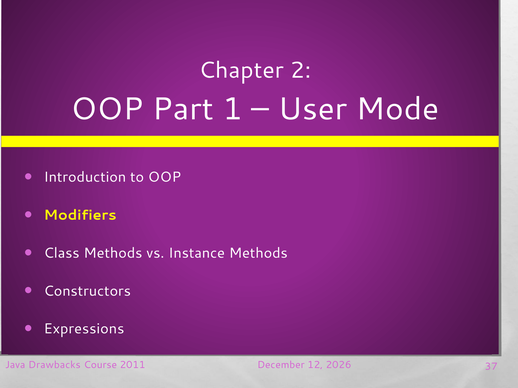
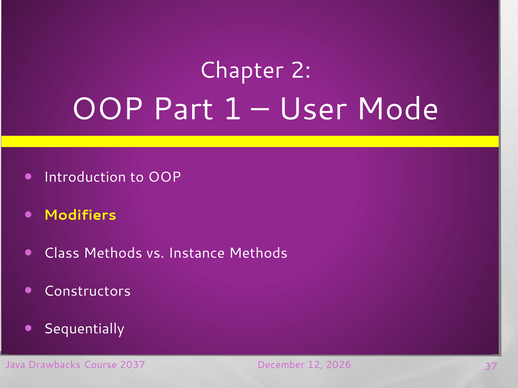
Expressions: Expressions -> Sequentially (84, 329)
2011: 2011 -> 2037 (133, 365)
